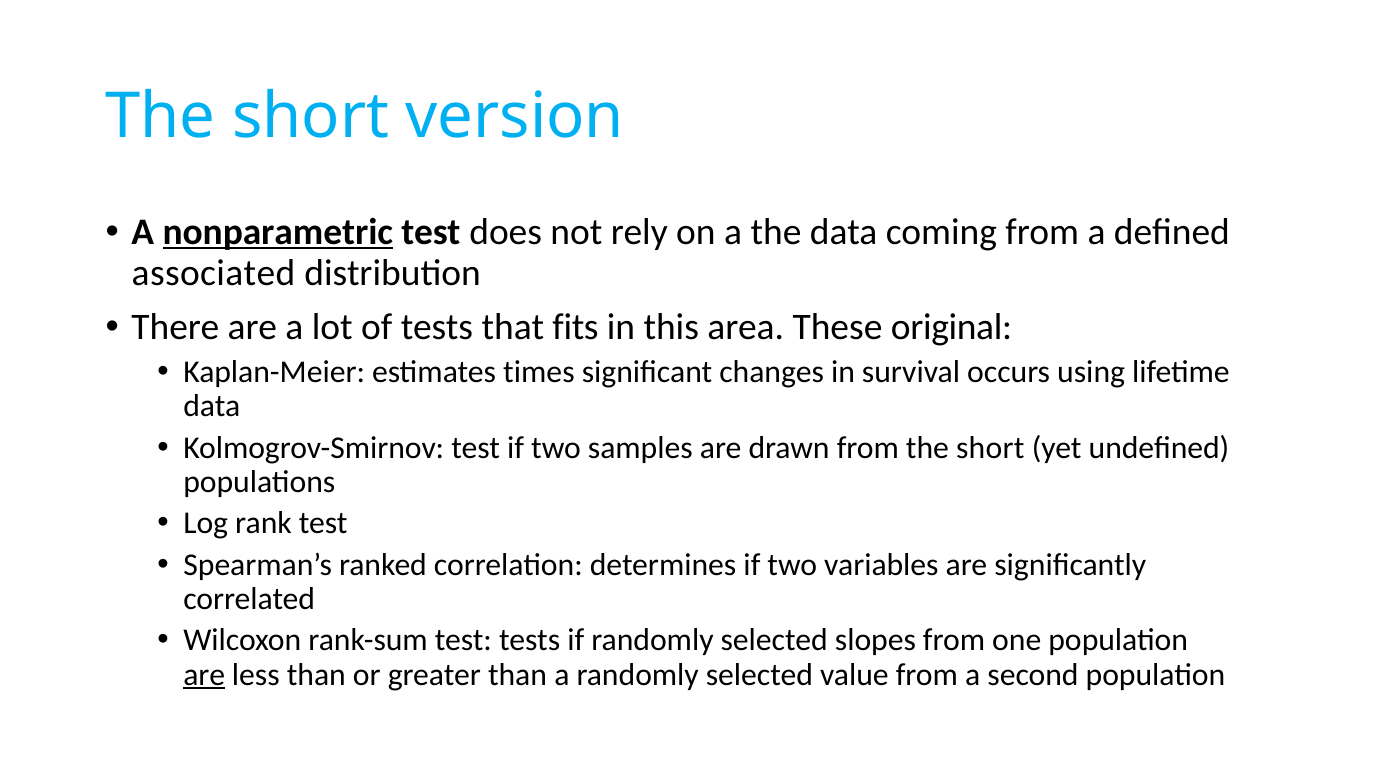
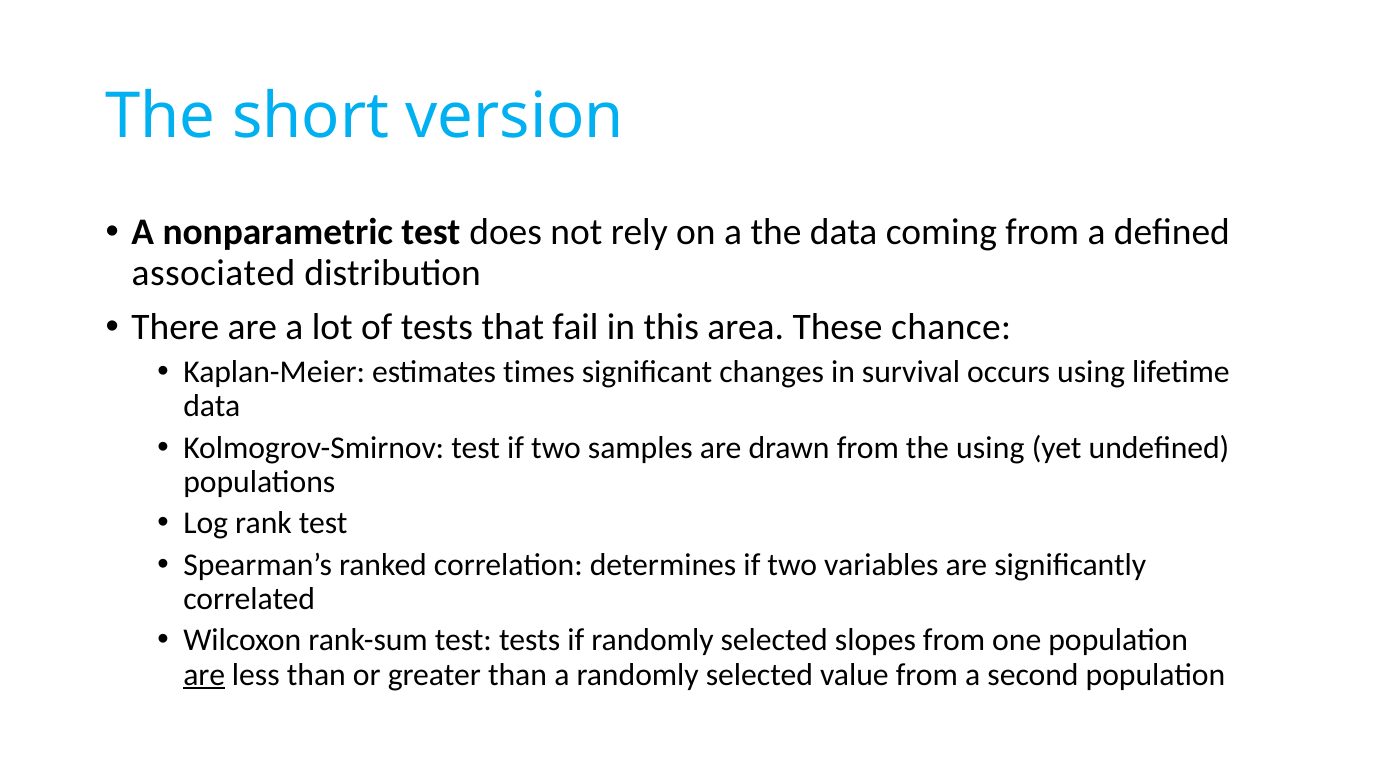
nonparametric underline: present -> none (278, 232)
fits: fits -> fail (575, 328)
original: original -> chance (951, 328)
from the short: short -> using (990, 448)
